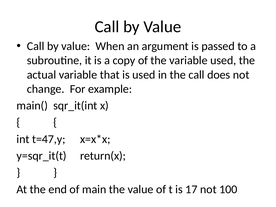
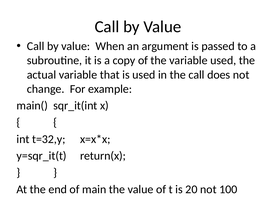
t=47,y: t=47,y -> t=32,y (49, 139)
17: 17 -> 20 (191, 189)
